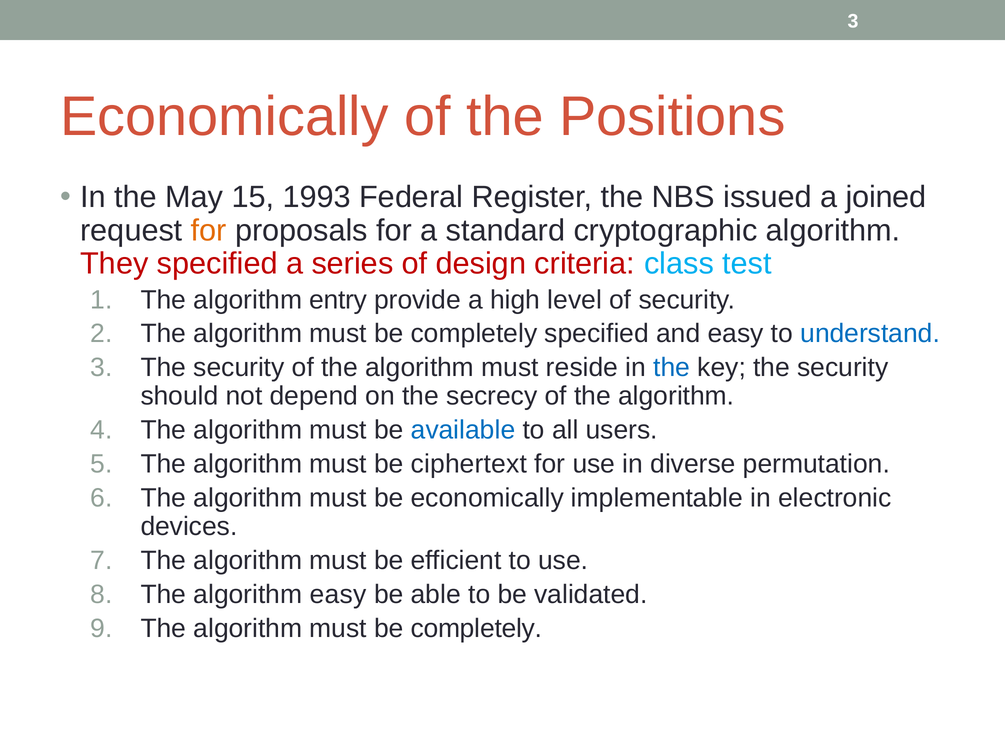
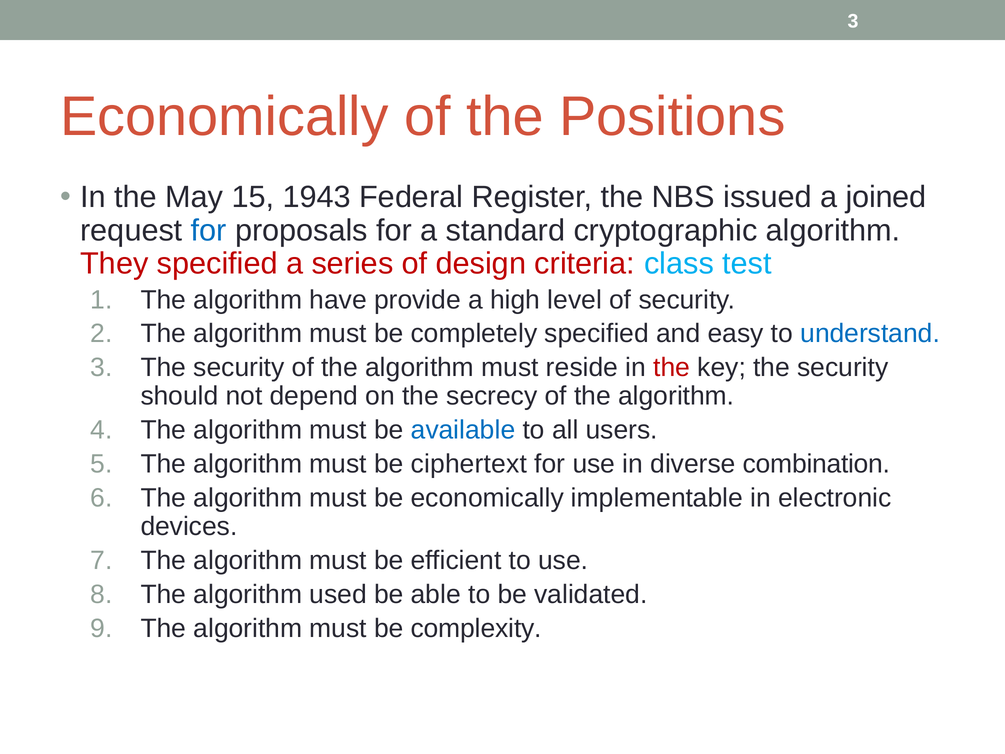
1993: 1993 -> 1943 (317, 197)
for colour: orange -> blue (209, 230)
entry: entry -> have (338, 300)
the colour: blue -> red (672, 367)
permutation: permutation -> combination (817, 464)
algorithm easy: easy -> used (338, 594)
completely: completely -> complexity (476, 628)
